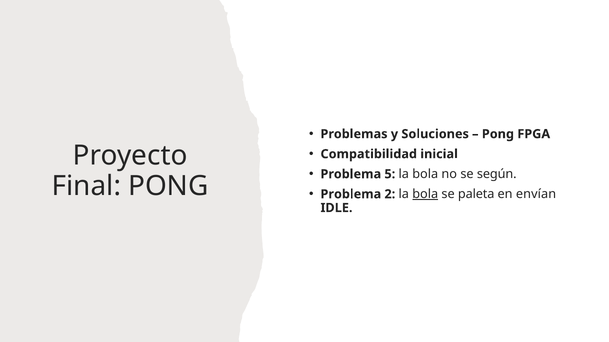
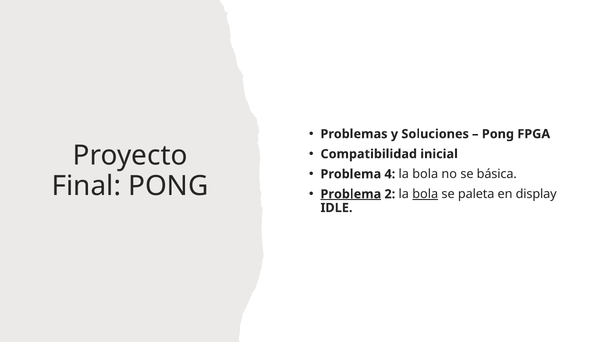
5: 5 -> 4 (390, 174)
según: según -> básica (497, 174)
Problema underline: none -> present (351, 194)
envían: envían -> display (536, 194)
